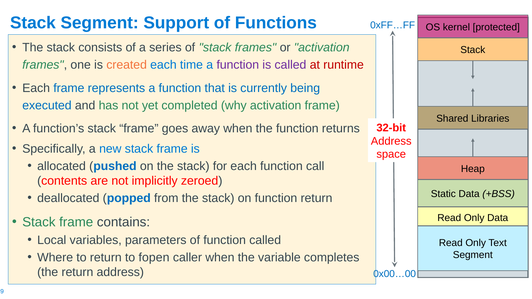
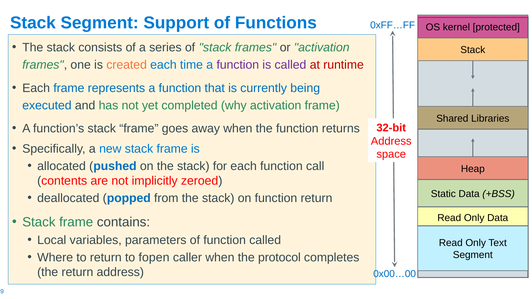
variable: variable -> protocol (279, 258)
